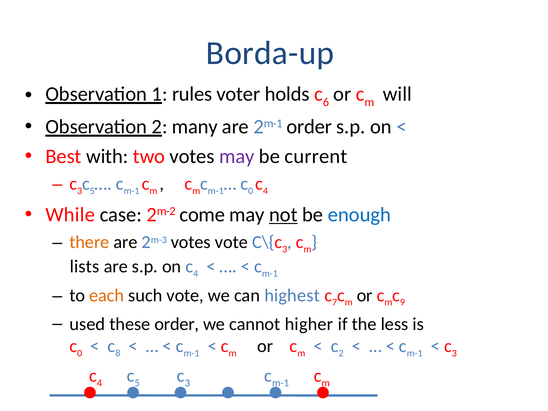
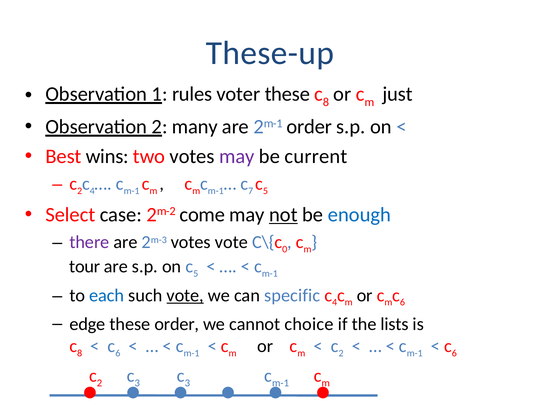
Borda-up: Borda-up -> These-up (270, 53)
voter holds: holds -> these (287, 94)
6: 6 -> 8 (326, 102)
will: will -> just (398, 94)
with: with -> wins (107, 156)
3: 3 -> 2 (80, 191)
5: 5 -> 4 (92, 191)
0: 0 -> 7 (251, 191)
4: 4 -> 5 (266, 191)
While: While -> Select (70, 215)
there colour: orange -> purple (89, 242)
3: 3 -> 0 (285, 249)
lists: lists -> tour (85, 267)
4: 4 -> 5 (196, 274)
each colour: orange -> blue (107, 295)
vote underline: none -> present (185, 295)
highest: highest -> specific (292, 295)
7: 7 -> 4 (335, 302)
9: 9 -> 6 (403, 302)
used: used -> edge (87, 324)
higher: higher -> choice (309, 324)
less: less -> lists (395, 324)
0: 0 -> 8 (80, 353)
8: 8 -> 6 (118, 353)
3: 3 -> 6 (454, 353)
4: 4 -> 2 (99, 383)
5: 5 -> 3 (137, 383)
